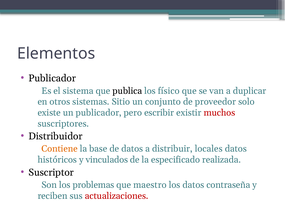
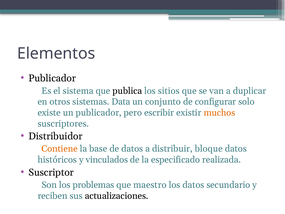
físico: físico -> sitios (169, 91)
Sitio: Sitio -> Data (121, 102)
proveedor: proveedor -> configurar (215, 102)
muchos colour: red -> orange (219, 113)
locales: locales -> bloque (209, 149)
contraseña: contraseña -> secundario (228, 185)
actualizaciones colour: red -> black (117, 196)
